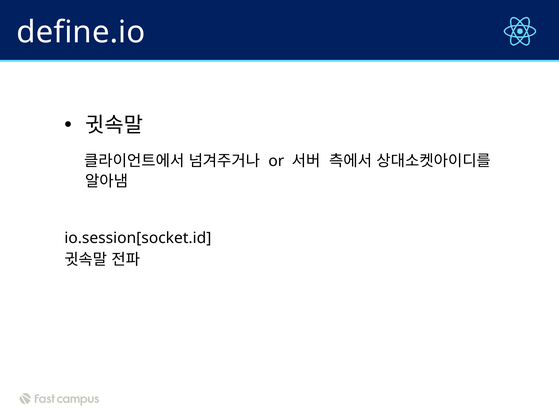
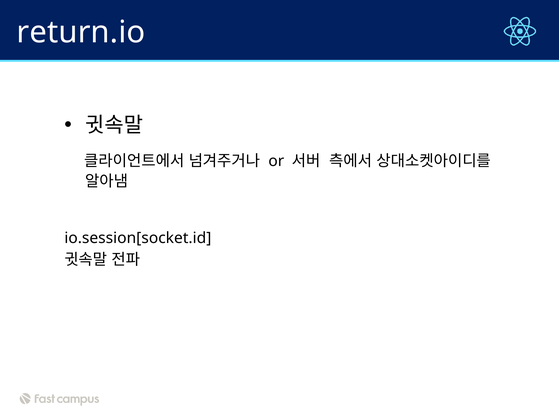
define.io: define.io -> return.io (81, 32)
